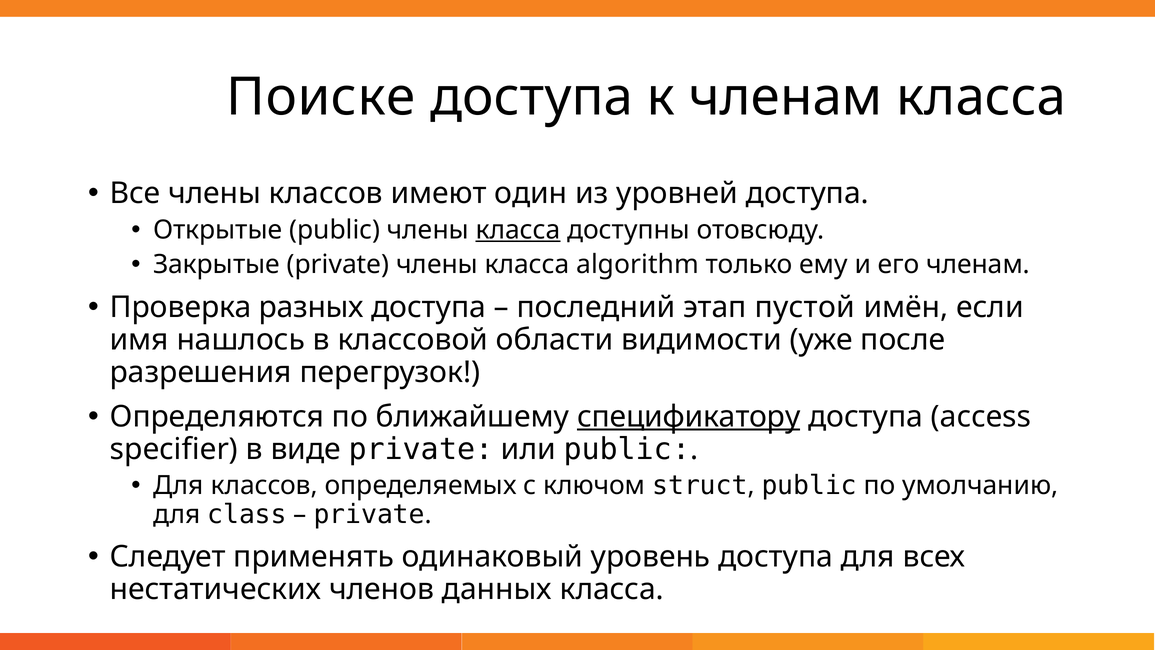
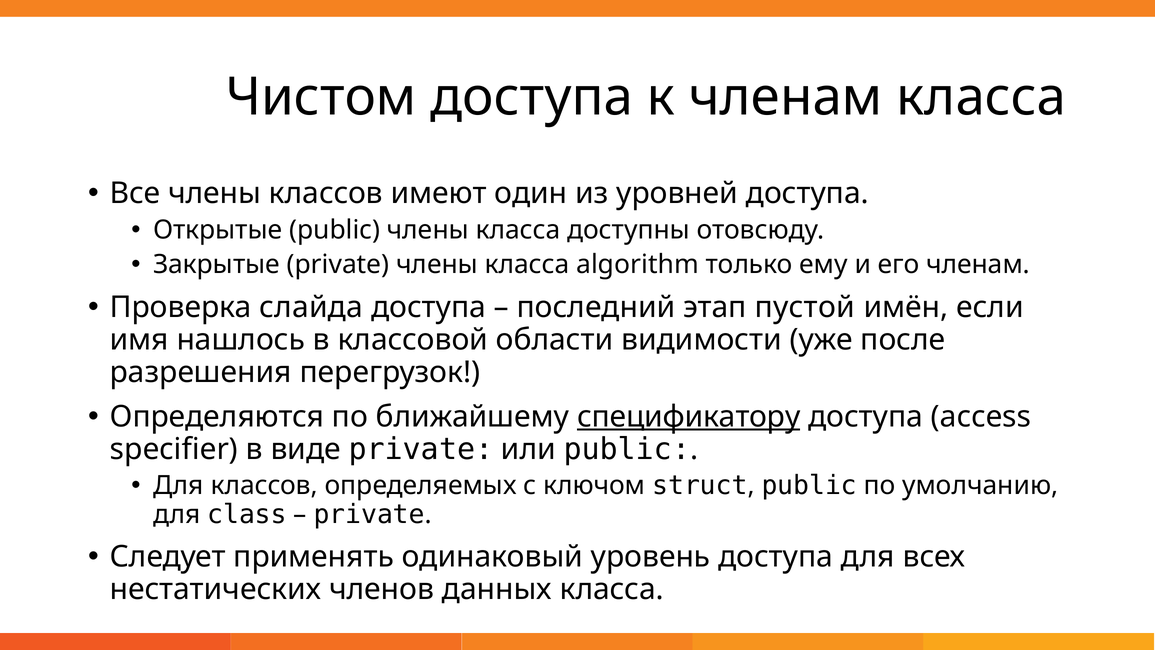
Поиске: Поиске -> Чистом (321, 97)
класса underline: present -> none (518, 230)
разных: разных -> слайда (311, 307)
